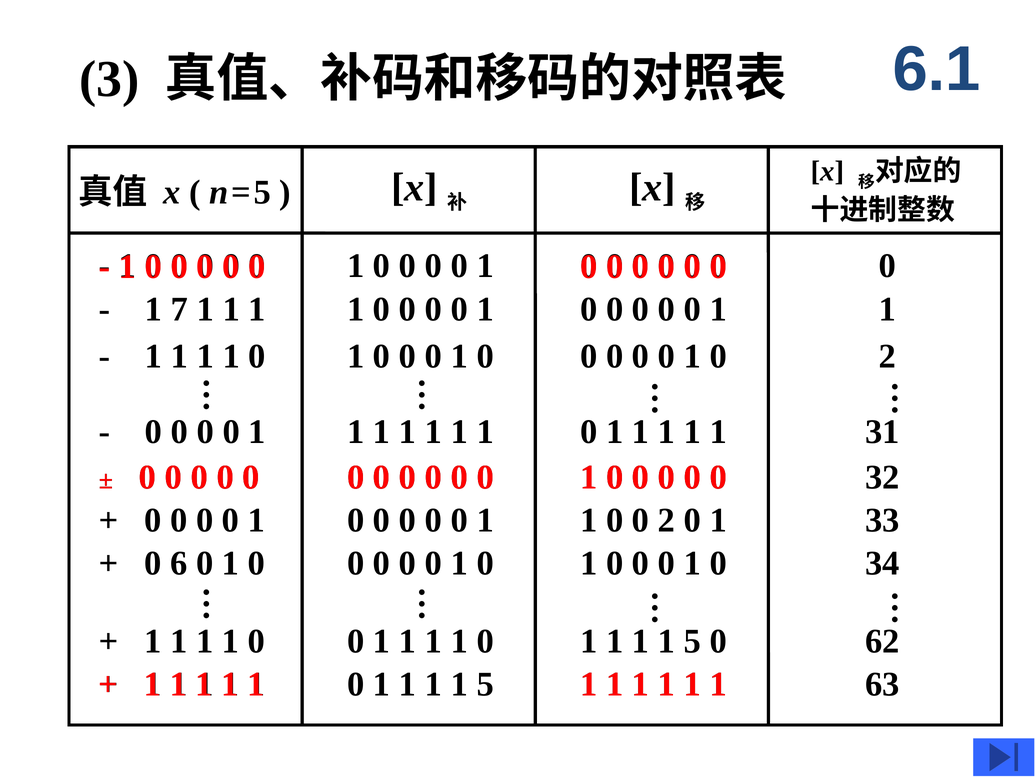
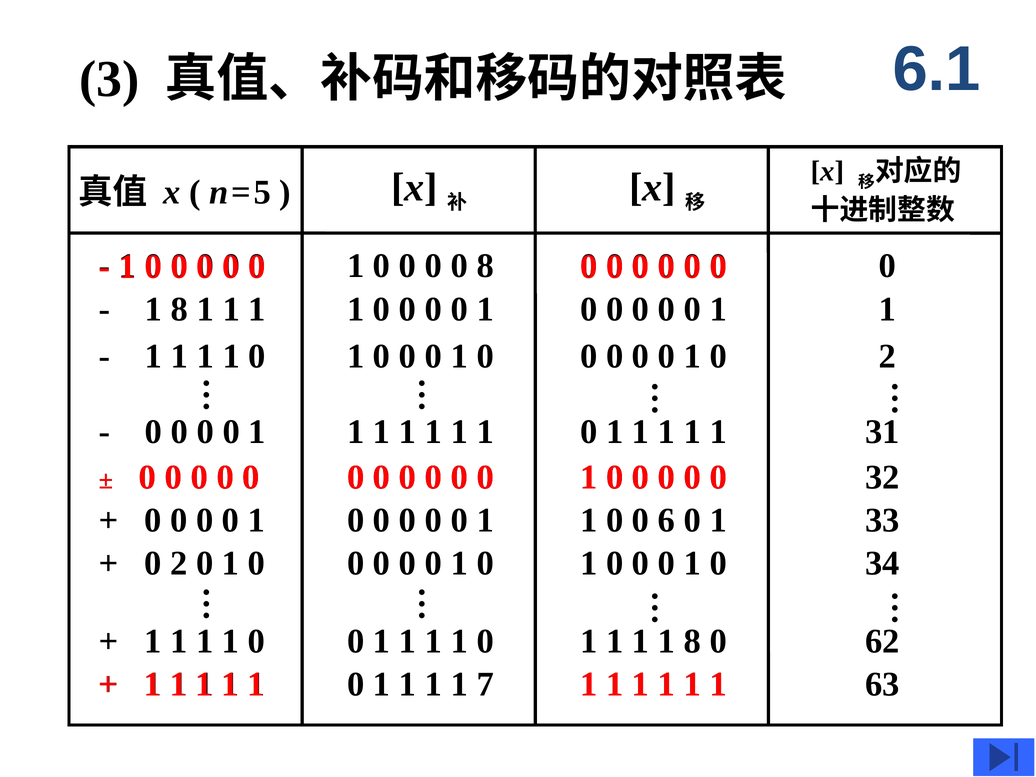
1: 1 -> 8 (485, 266)
7: 7 -> 8 (179, 309)
0 2: 2 -> 6 (666, 520)
0 6: 6 -> 2 (179, 563)
5: 5 -> 8 (692, 641)
5: 5 -> 7 (485, 684)
